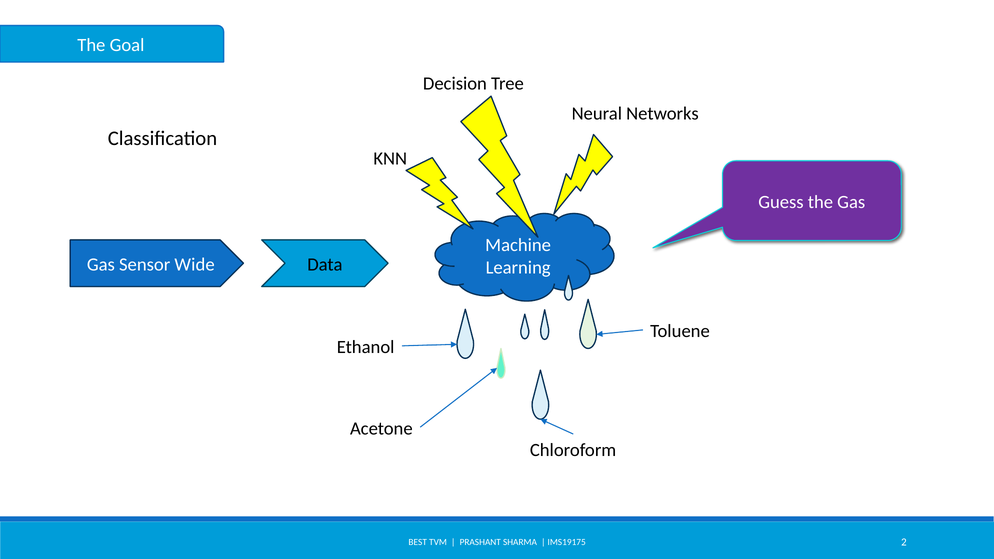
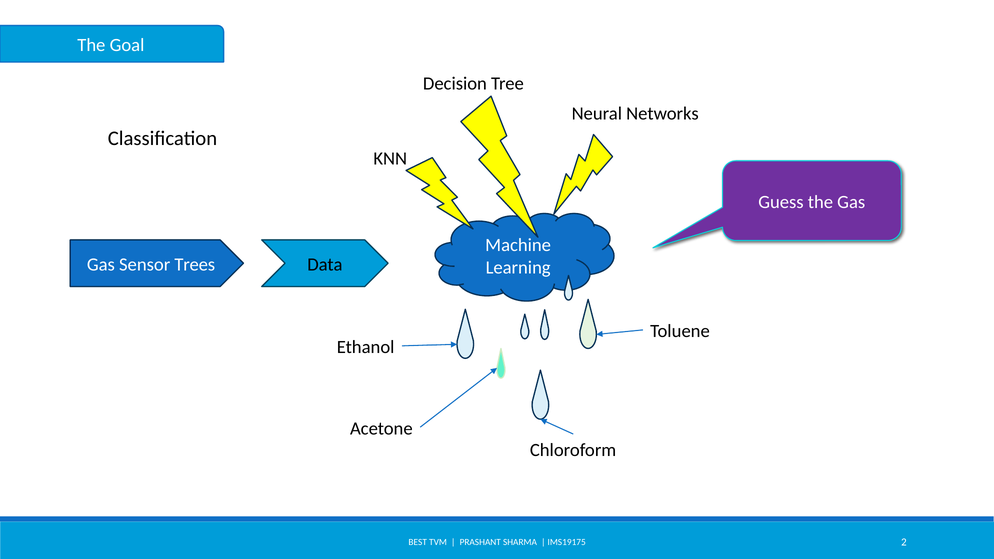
Wide: Wide -> Trees (195, 265)
